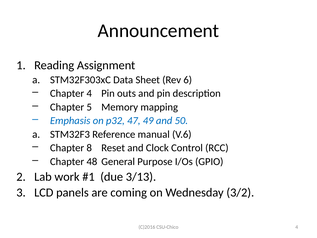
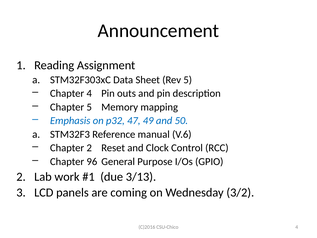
Rev 6: 6 -> 5 (188, 80)
Chapter 8: 8 -> 2 (89, 148)
48: 48 -> 96 (92, 161)
